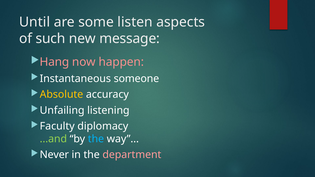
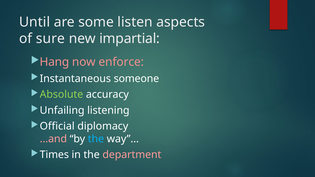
such: such -> sure (50, 39)
message: message -> impartial (130, 39)
happen: happen -> enforce (121, 62)
Absolute colour: yellow -> light green (61, 95)
Faculty: Faculty -> Official (57, 126)
...and colour: light green -> pink (53, 139)
Never: Never -> Times (54, 155)
